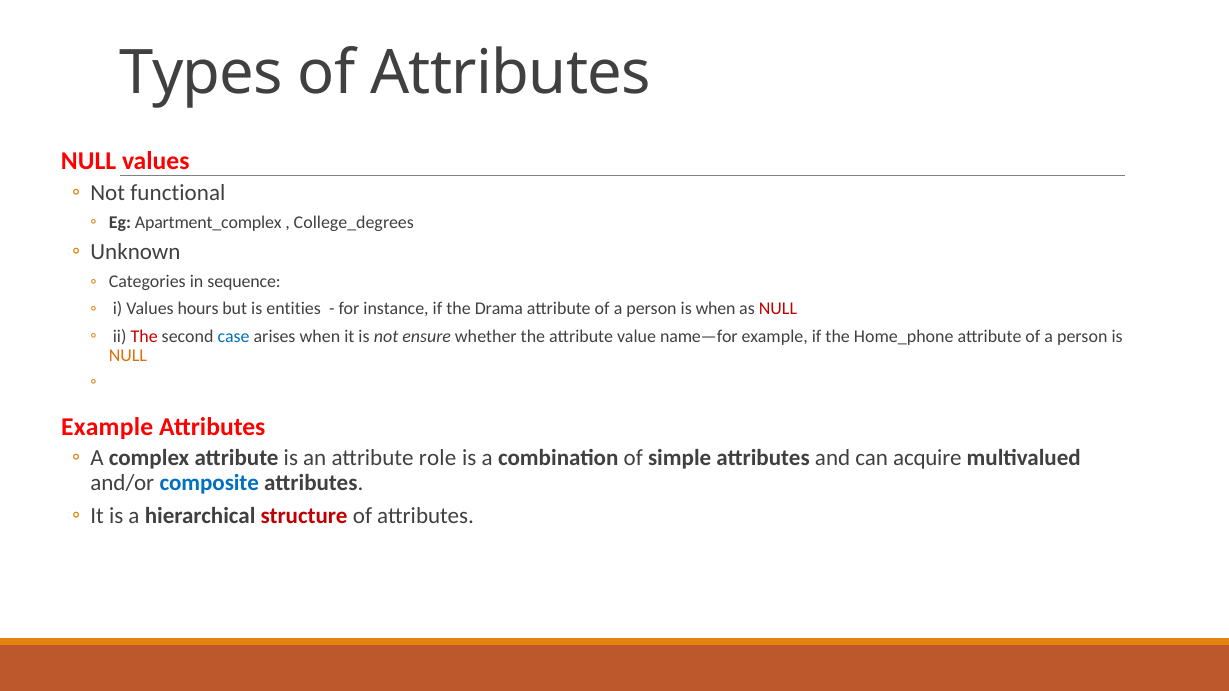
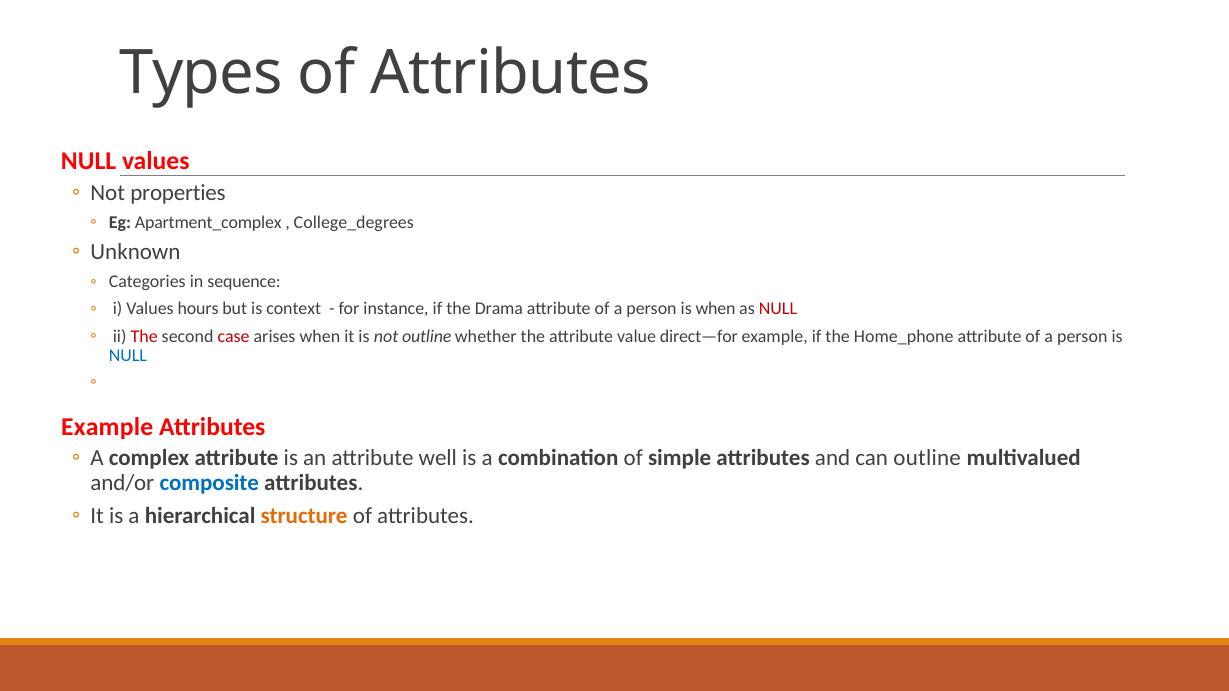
functional: functional -> properties (178, 193)
entities: entities -> context (294, 309)
case colour: blue -> red (234, 336)
not ensure: ensure -> outline (427, 336)
name—for: name—for -> direct—for (699, 336)
NULL colour: orange -> blue (128, 356)
role: role -> well (438, 458)
can acquire: acquire -> outline (927, 458)
structure colour: red -> orange (304, 516)
